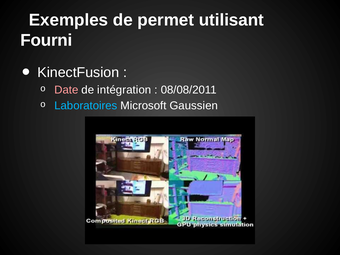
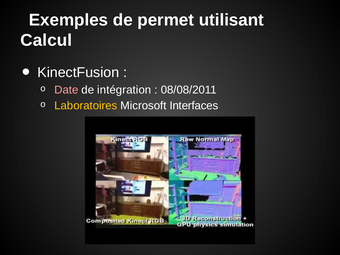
Fourni: Fourni -> Calcul (46, 40)
Laboratoires colour: light blue -> yellow (86, 106)
Gaussien: Gaussien -> Interfaces (194, 106)
